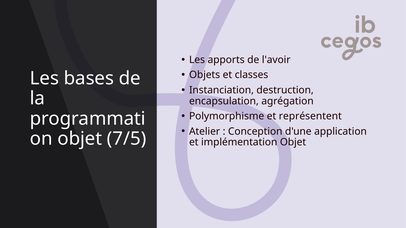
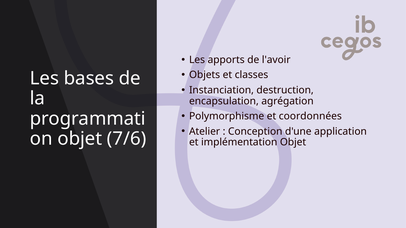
représentent: représentent -> coordonnées (310, 116)
7/5: 7/5 -> 7/6 (127, 139)
